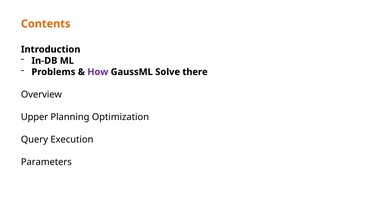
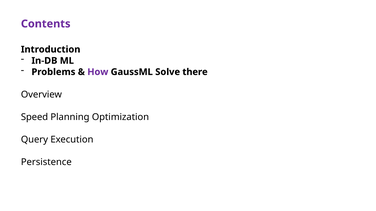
Contents colour: orange -> purple (46, 24)
Upper: Upper -> Speed (34, 117)
Parameters: Parameters -> Persistence (46, 162)
